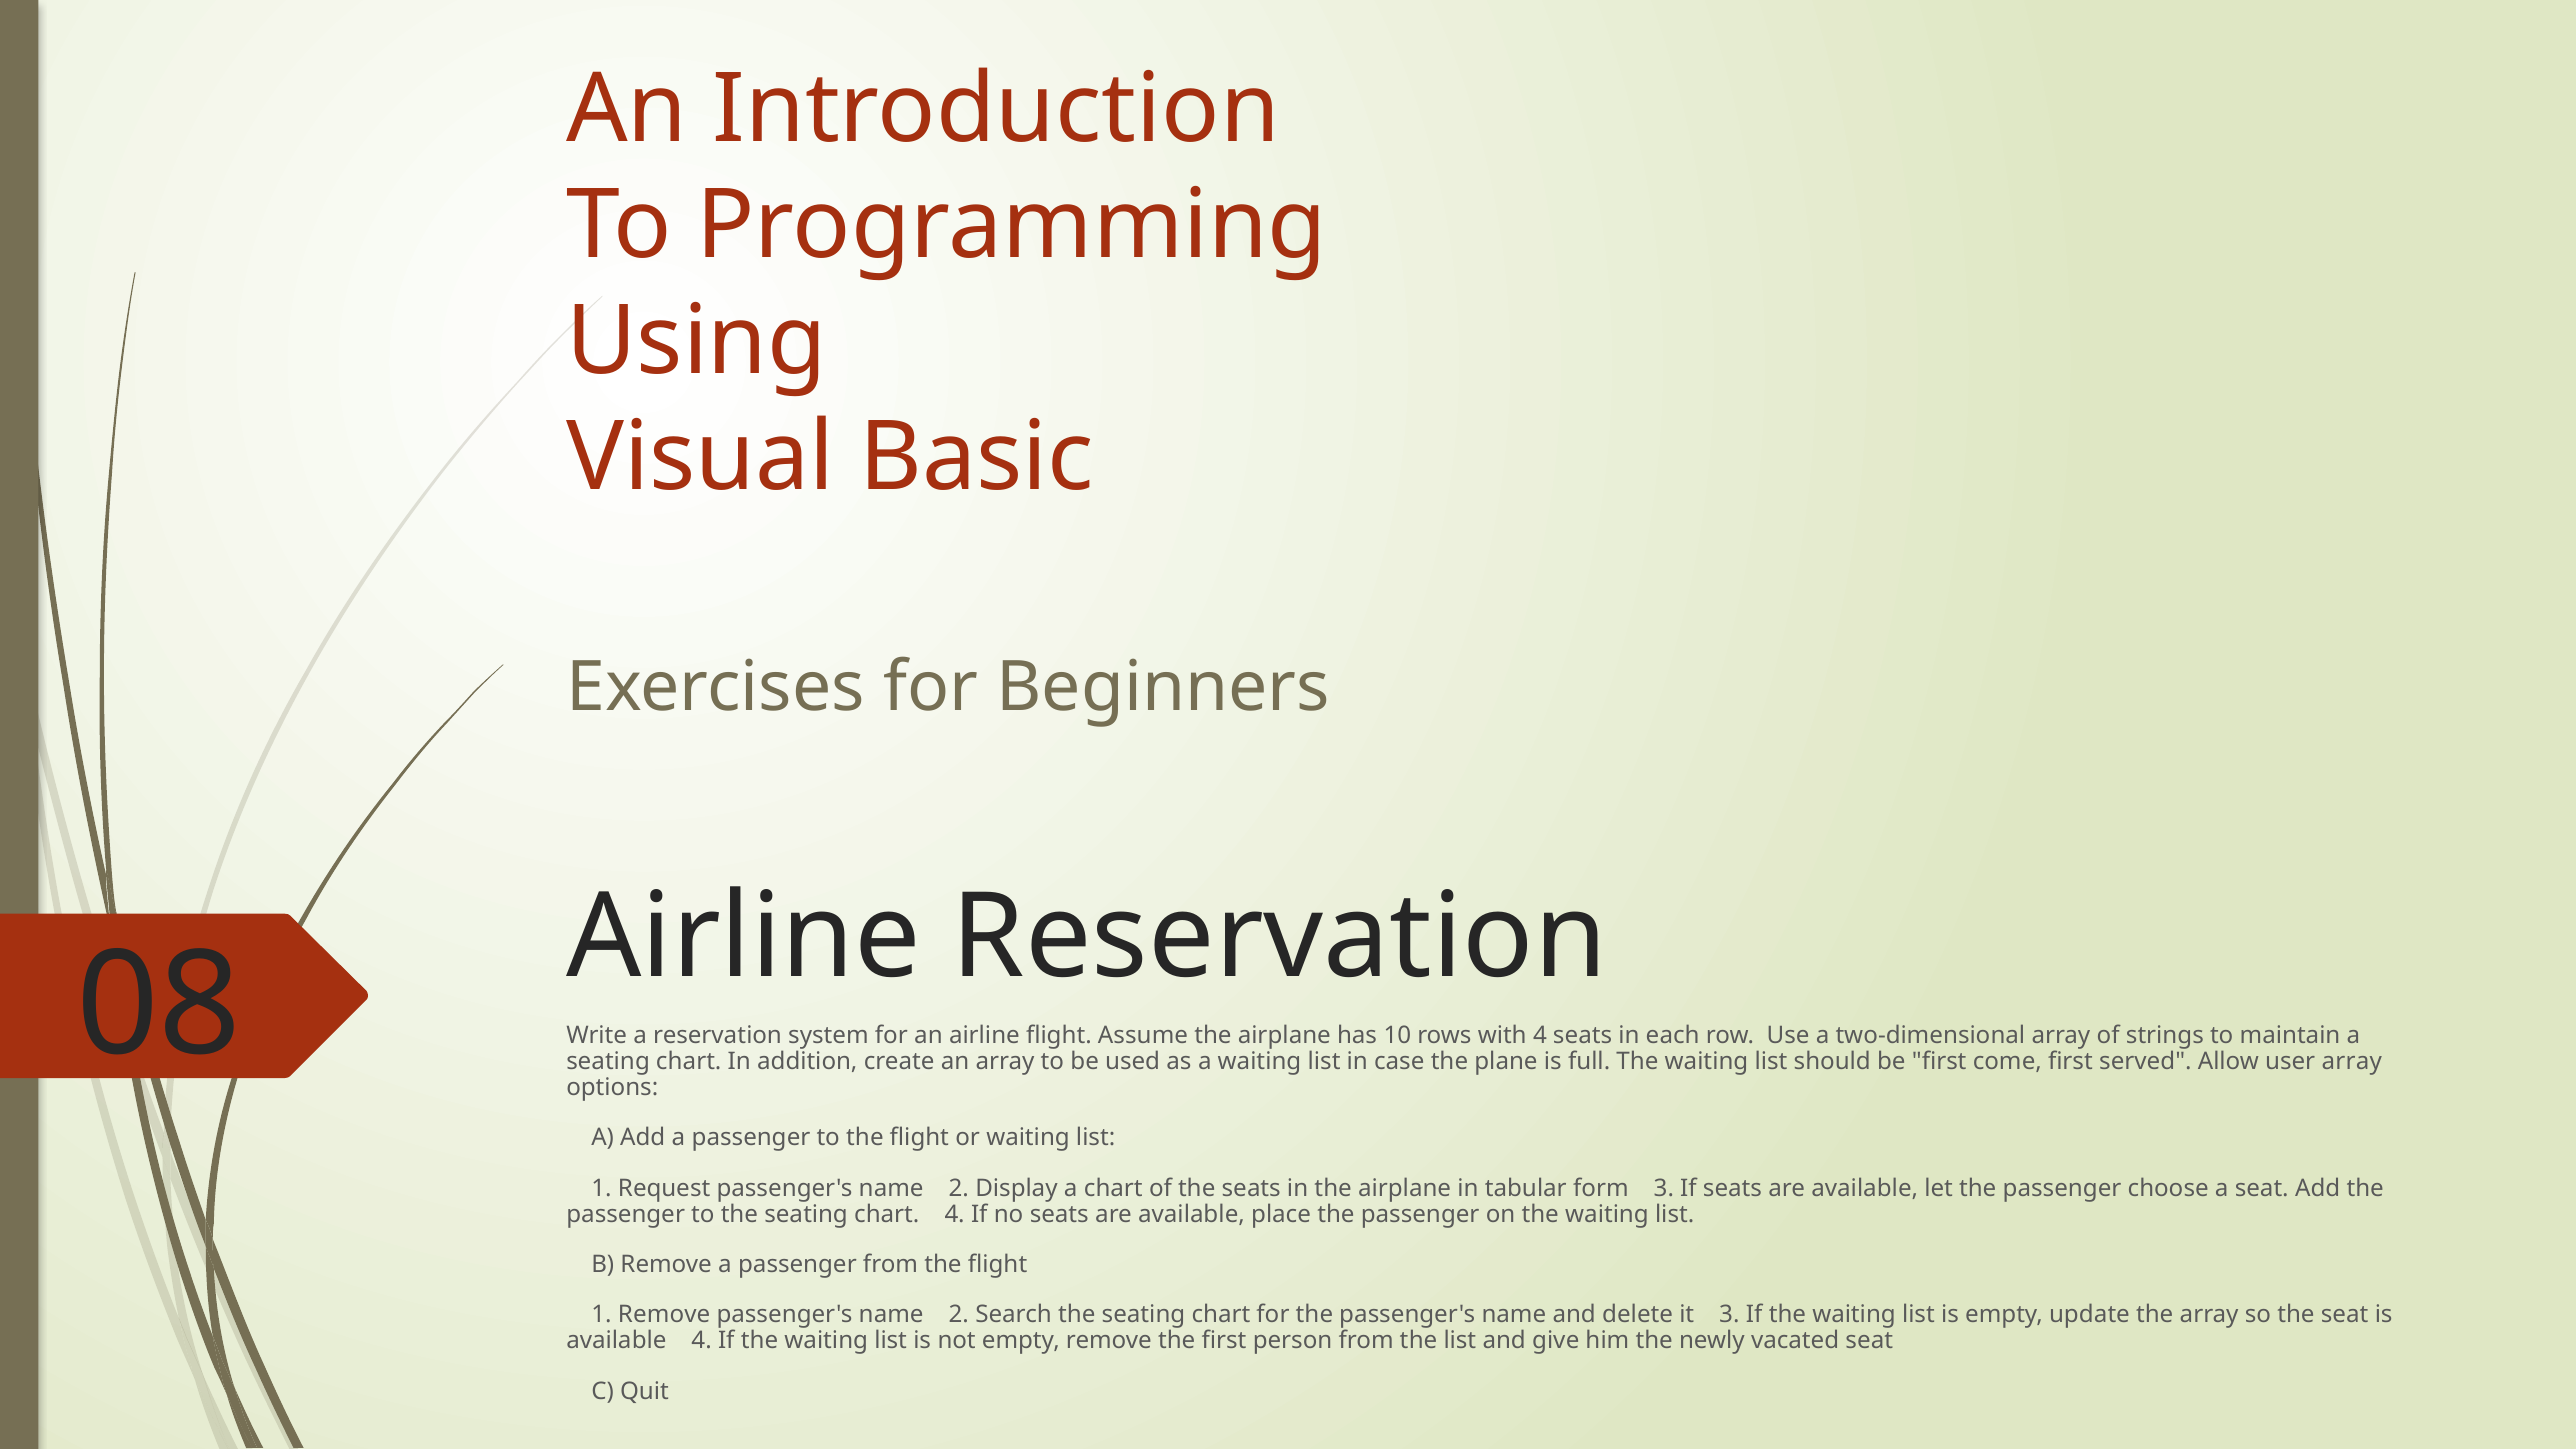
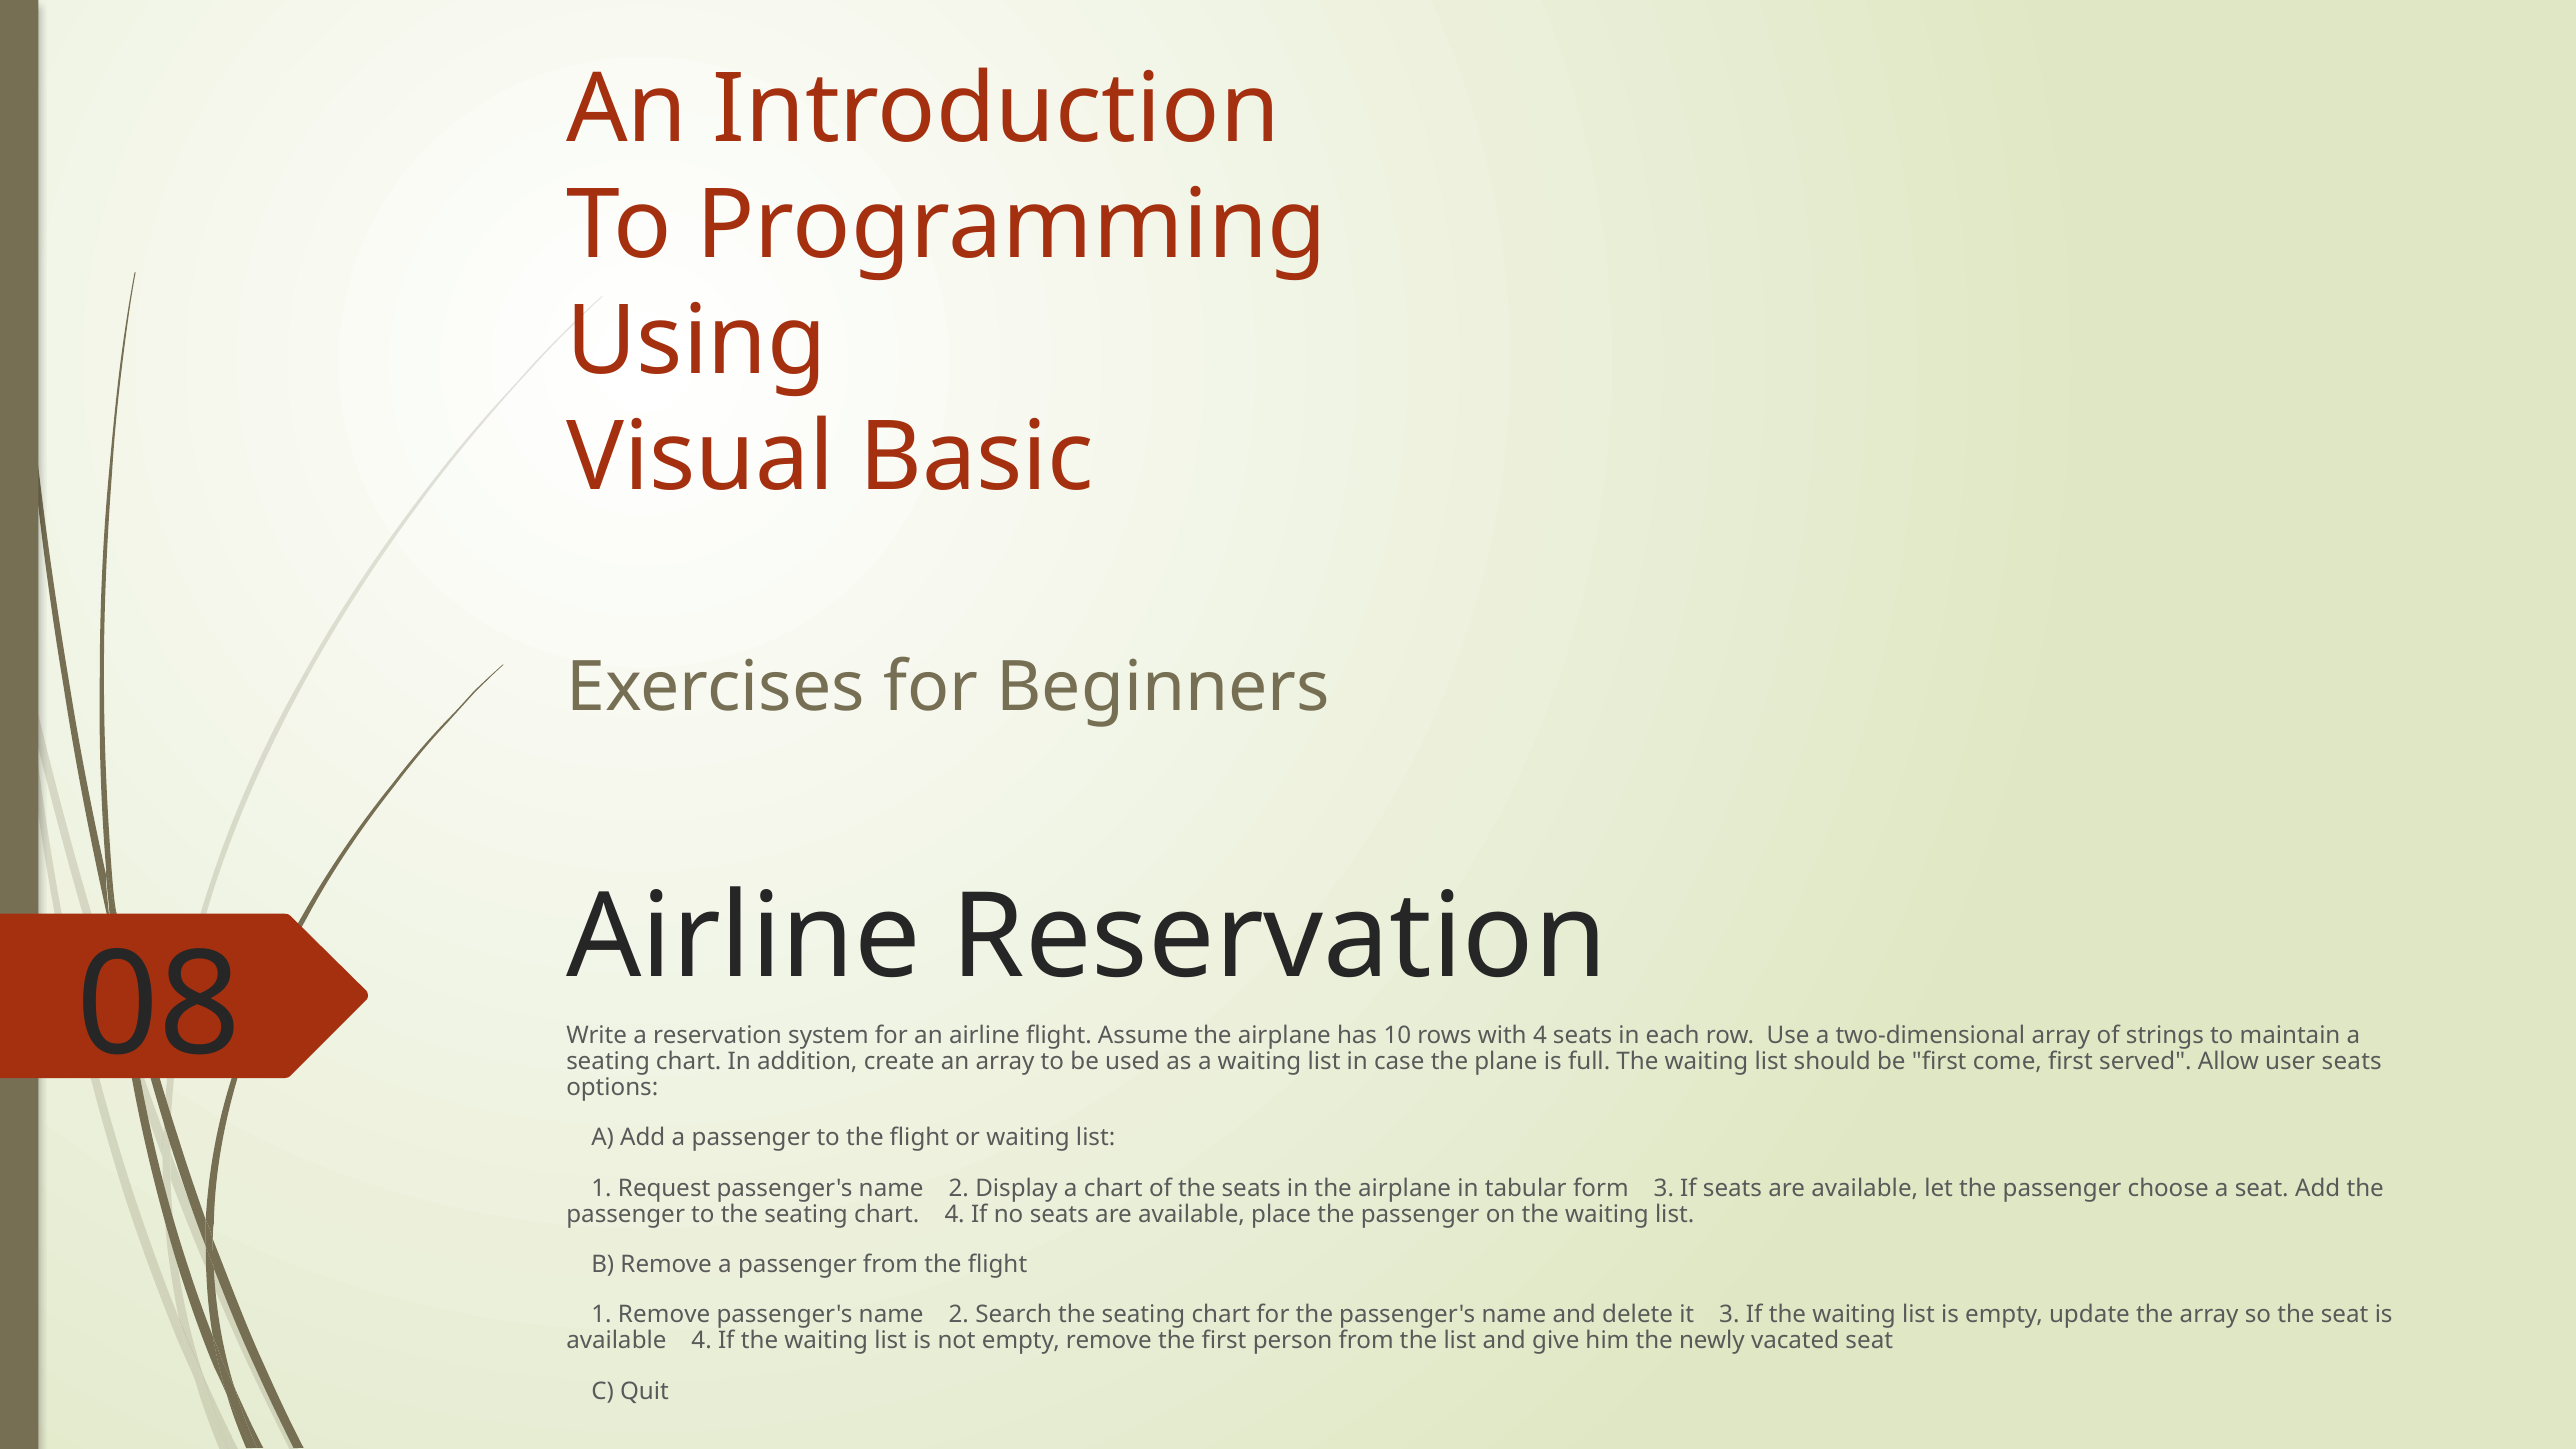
user array: array -> seats (2352, 1061)
